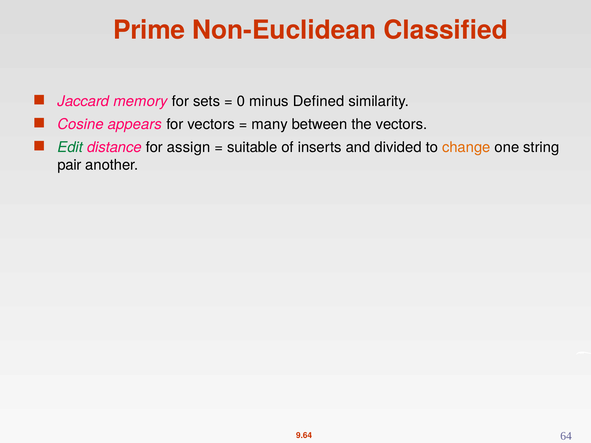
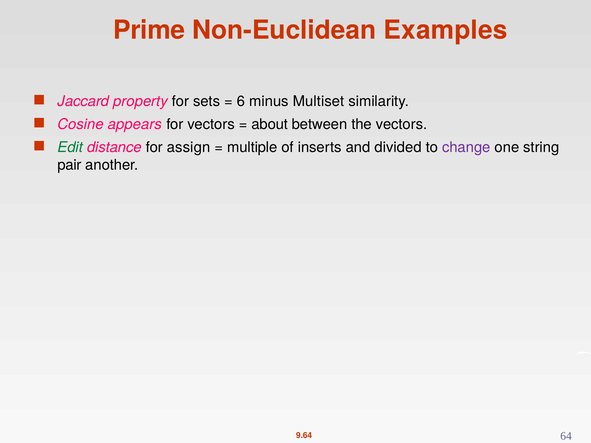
Classified: Classified -> Examples (446, 30)
memory: memory -> property (141, 102)
0: 0 -> 6 (241, 102)
Defined: Defined -> Multiset (318, 102)
many: many -> about (270, 124)
suitable: suitable -> multiple (252, 147)
change colour: orange -> purple (466, 147)
